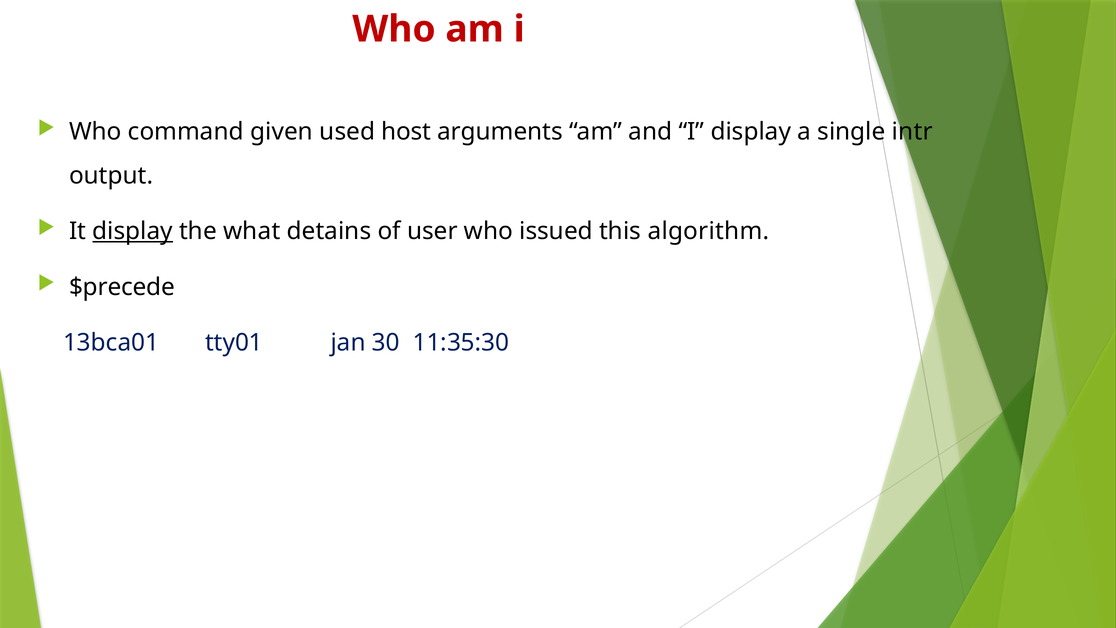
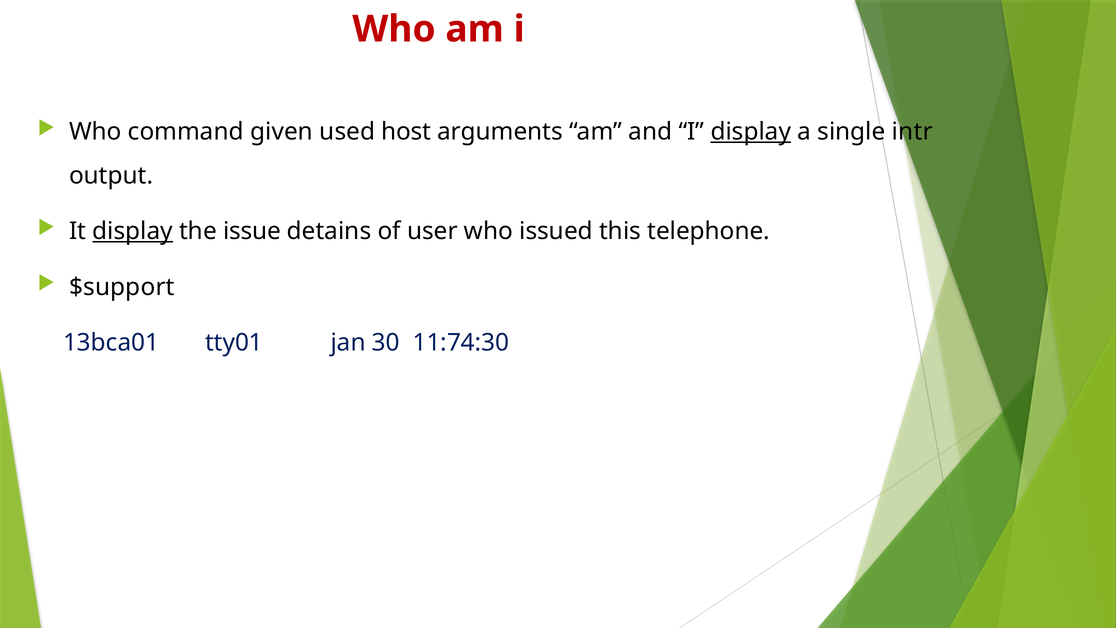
display underline: none -> present (751, 132)
what: what -> issue (252, 231)
algorithm: algorithm -> telephone (709, 231)
$precede: $precede -> $support (122, 287)
11:35:30: 11:35:30 -> 11:74:30 (461, 342)
